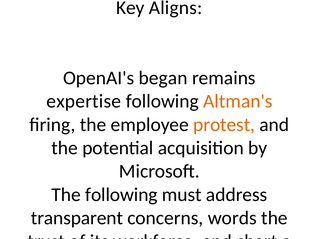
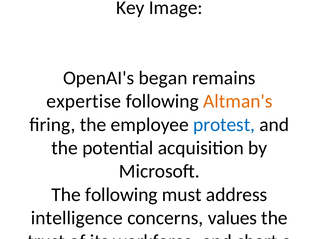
Key Aligns: Aligns -> Image (176, 8)
protest colour: orange -> blue (224, 125)
transparent: transparent -> intelligence (77, 218)
concerns words: words -> values (232, 218)
